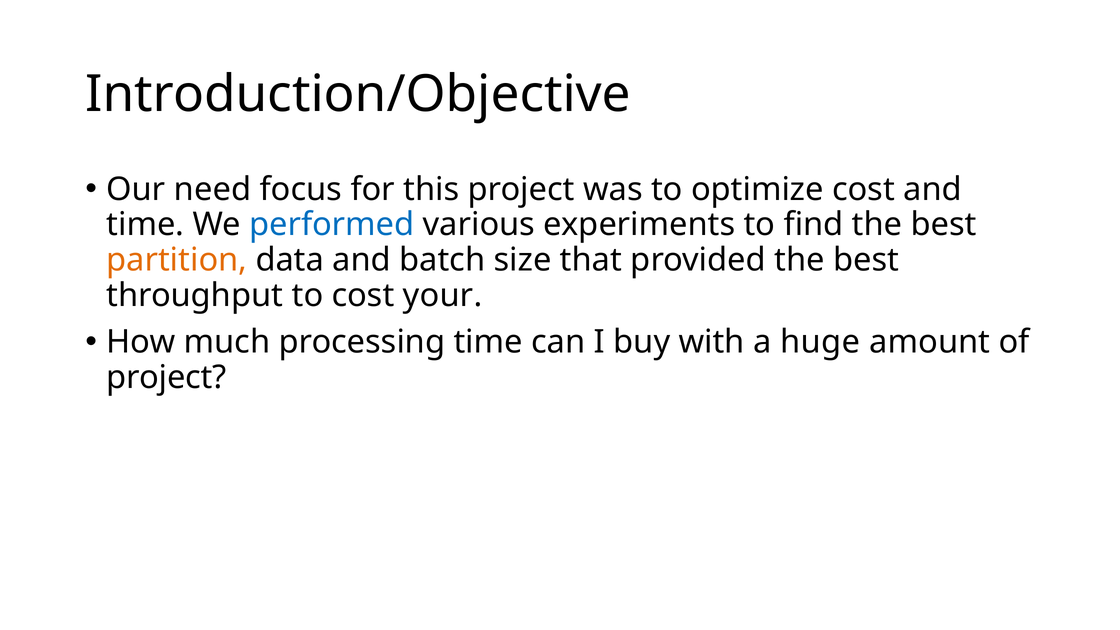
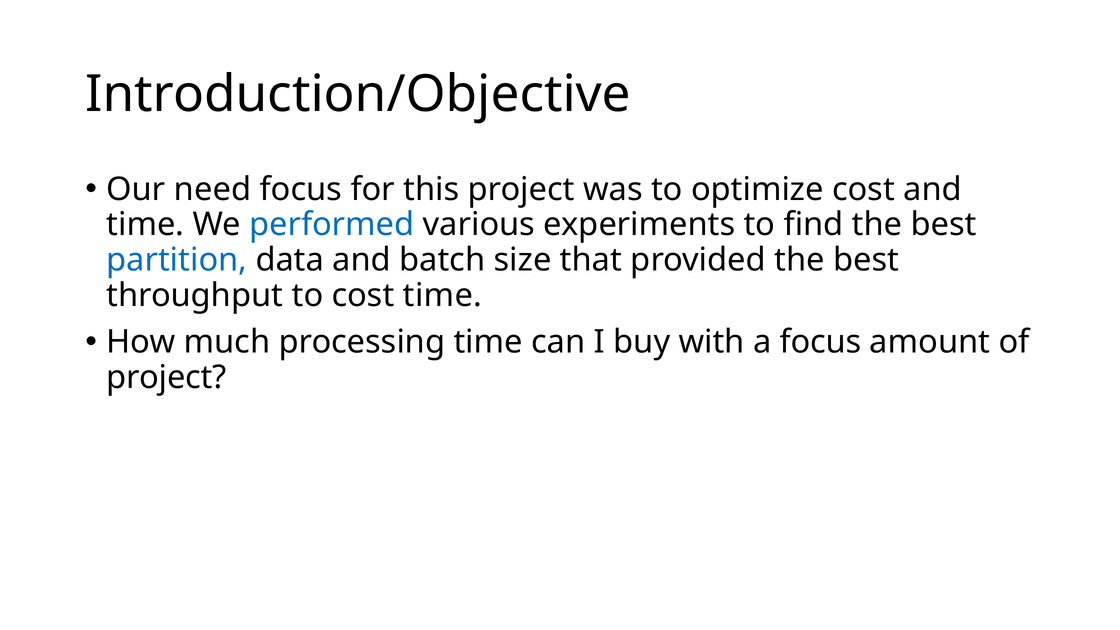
partition colour: orange -> blue (177, 260)
cost your: your -> time (443, 295)
a huge: huge -> focus (821, 342)
